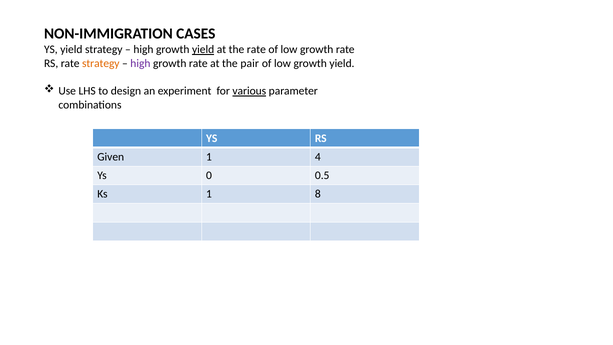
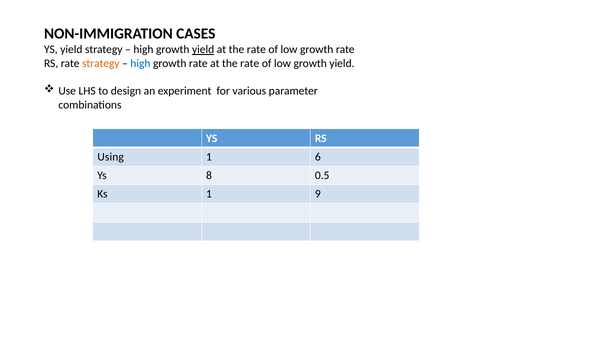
high colour: purple -> blue (140, 63)
rate at the pair: pair -> rate (250, 63)
various underline: present -> none (249, 91)
Given: Given -> Using (111, 157)
4: 4 -> 6 (318, 157)
0: 0 -> 8 (209, 175)
8: 8 -> 9 (318, 194)
